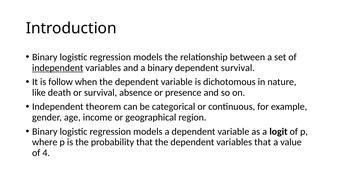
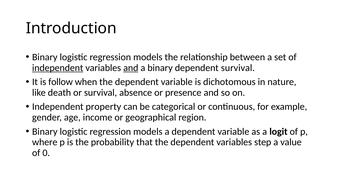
and underline: none -> present (131, 68)
theorem: theorem -> property (103, 107)
variables that: that -> step (263, 142)
4: 4 -> 0 (46, 153)
